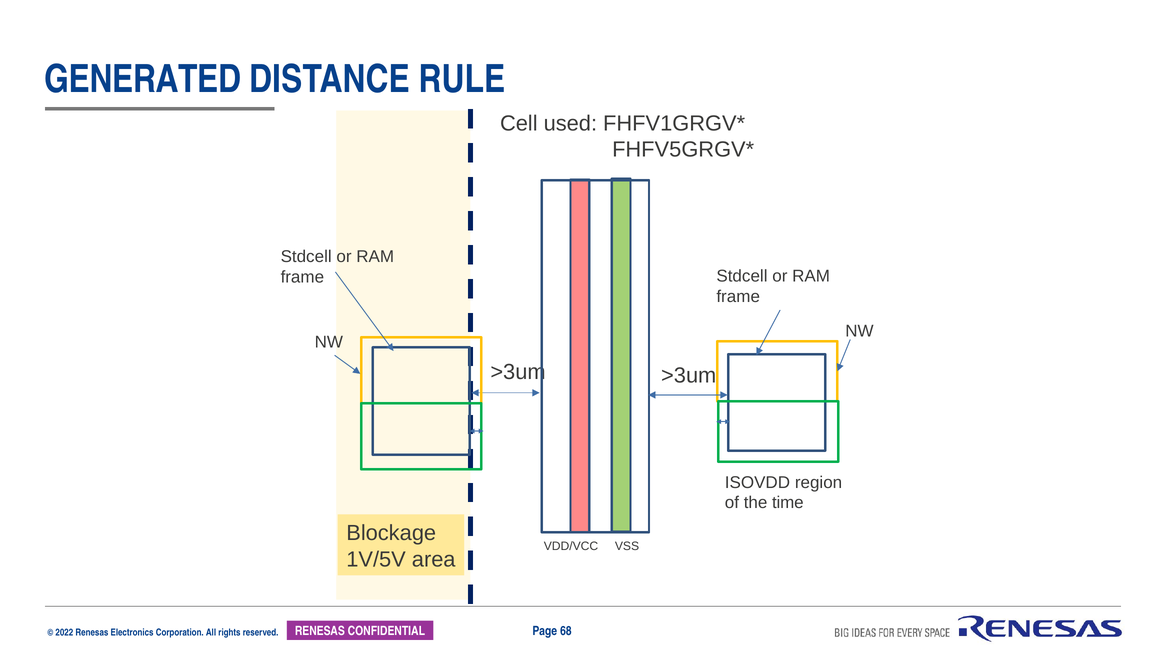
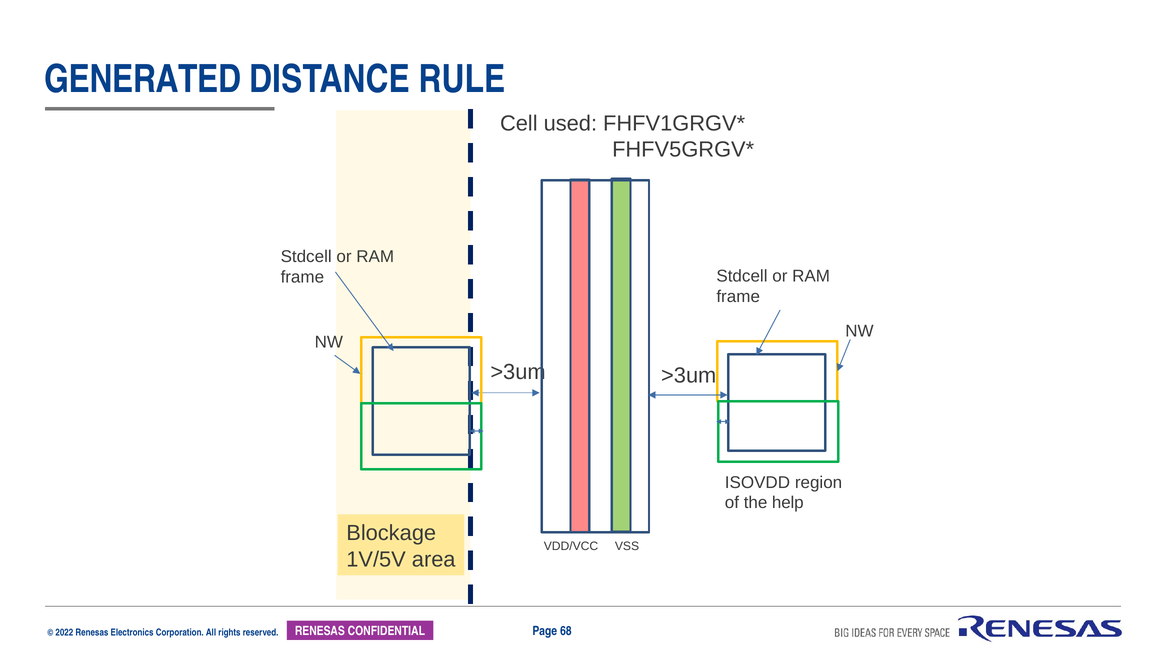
time: time -> help (788, 503)
